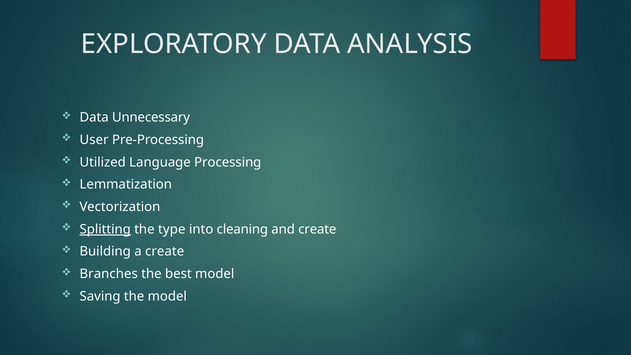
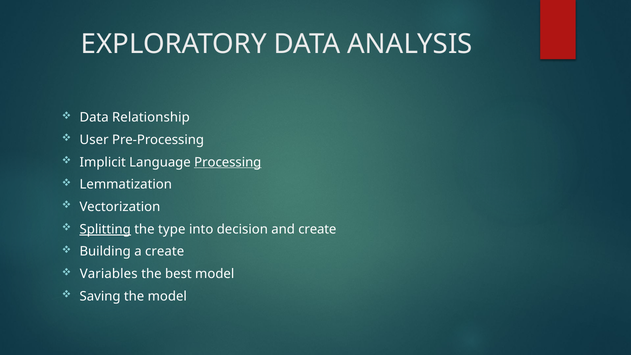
Unnecessary: Unnecessary -> Relationship (151, 117)
Utilized: Utilized -> Implicit (103, 162)
Processing underline: none -> present (228, 162)
cleaning: cleaning -> decision (242, 229)
Branches: Branches -> Variables (109, 274)
